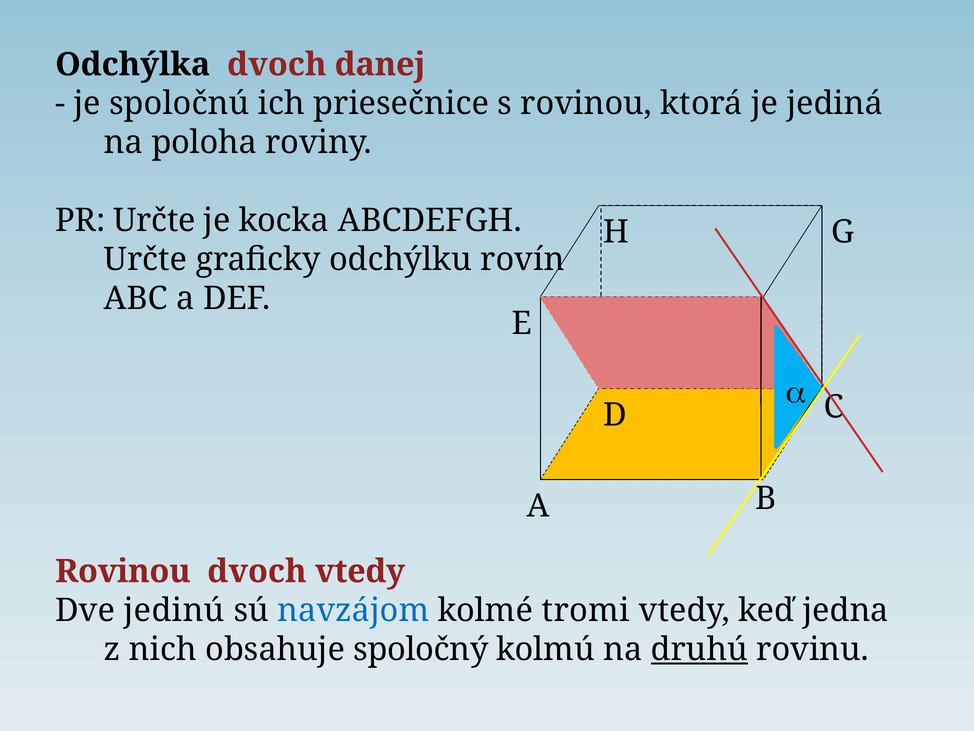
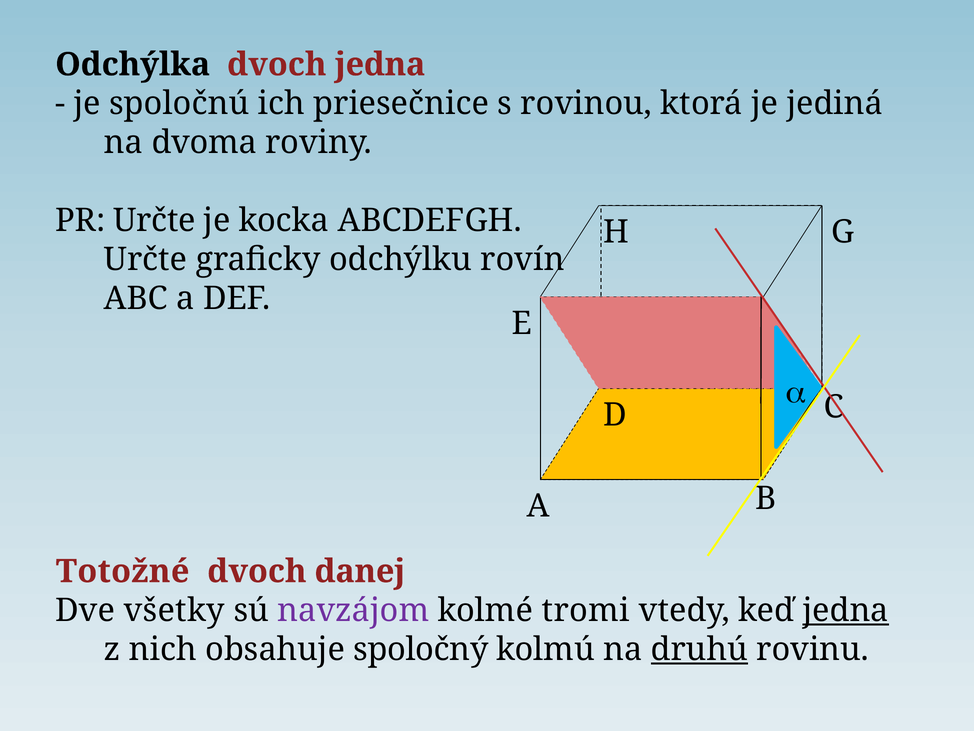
dvoch danej: danej -> jedna (380, 65)
poloha: poloha -> dvoma (204, 142)
Rovinou: Rovinou -> Totožné (123, 571)
dvoch vtedy: vtedy -> danej (360, 571)
jedinú: jedinú -> všetky (174, 610)
navzájom colour: blue -> purple (353, 610)
jedna underline: none -> present (846, 610)
